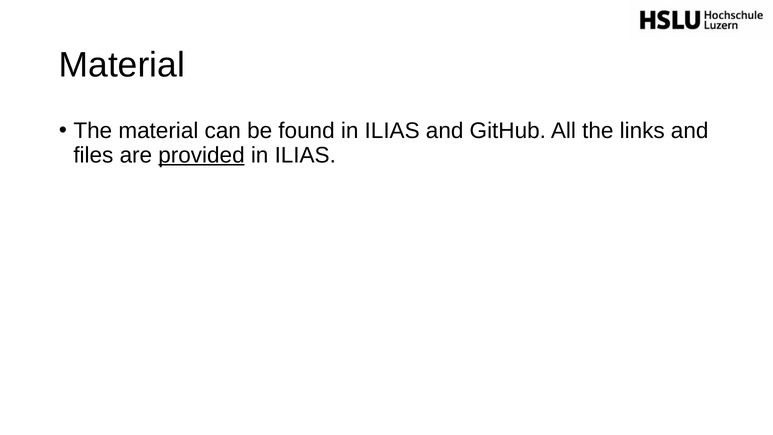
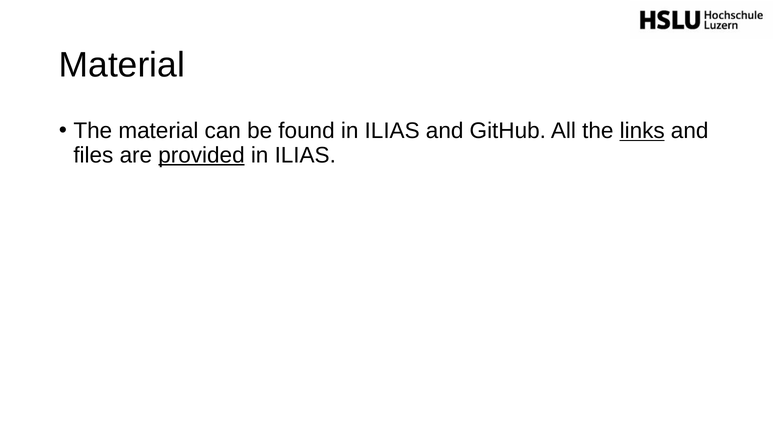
links underline: none -> present (642, 131)
